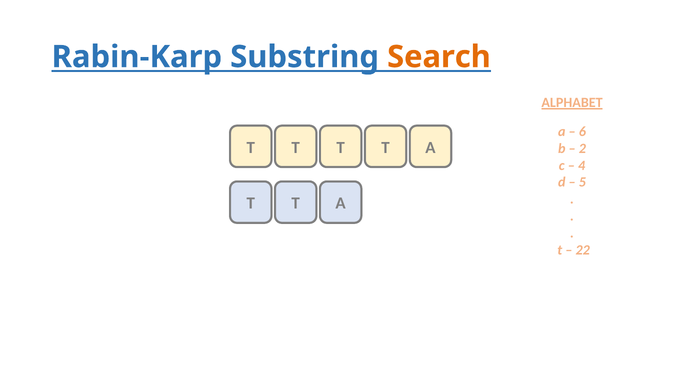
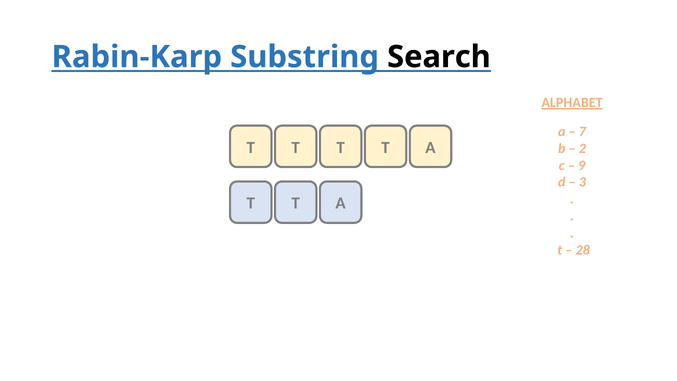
Search colour: orange -> black (439, 57)
6: 6 -> 7 (582, 131)
4: 4 -> 9 (582, 165)
5: 5 -> 3 (582, 182)
22: 22 -> 28 (583, 250)
